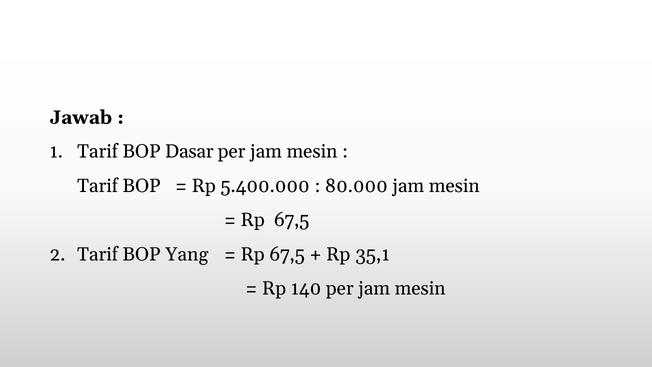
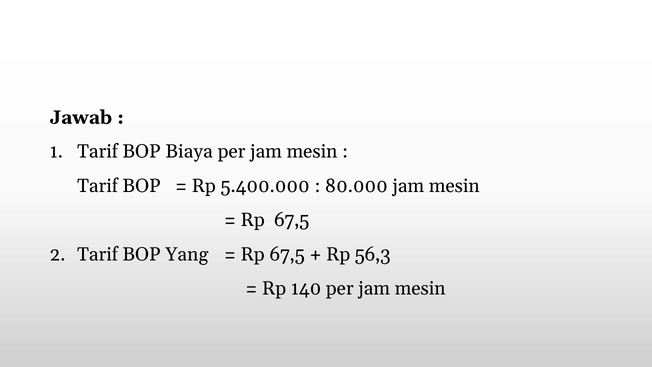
Dasar: Dasar -> Biaya (189, 152)
35,1: 35,1 -> 56,3 (373, 254)
